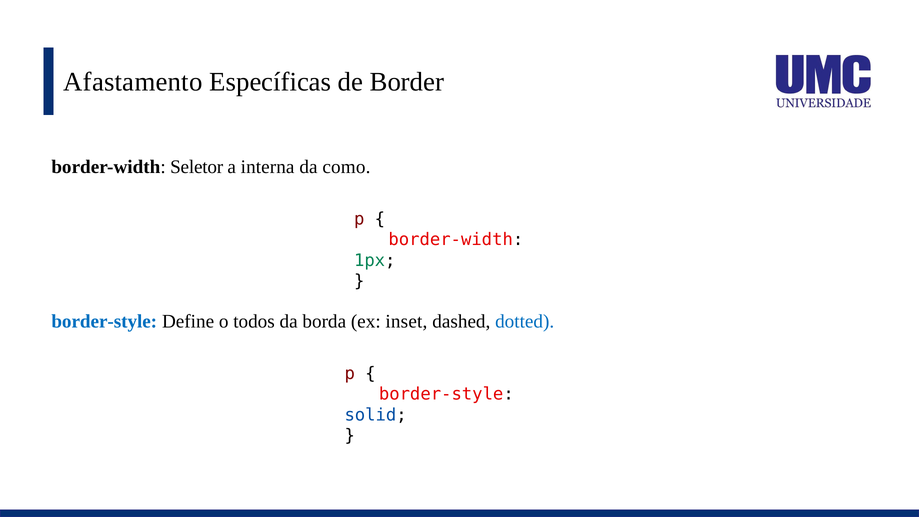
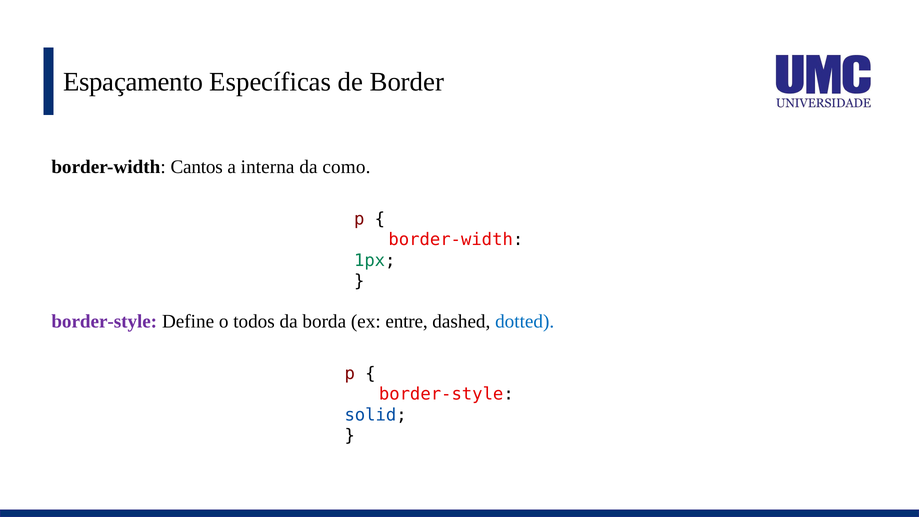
Afastamento: Afastamento -> Espaçamento (133, 82)
Seletor: Seletor -> Cantos (197, 167)
border-style colour: blue -> purple (104, 321)
inset: inset -> entre (407, 321)
